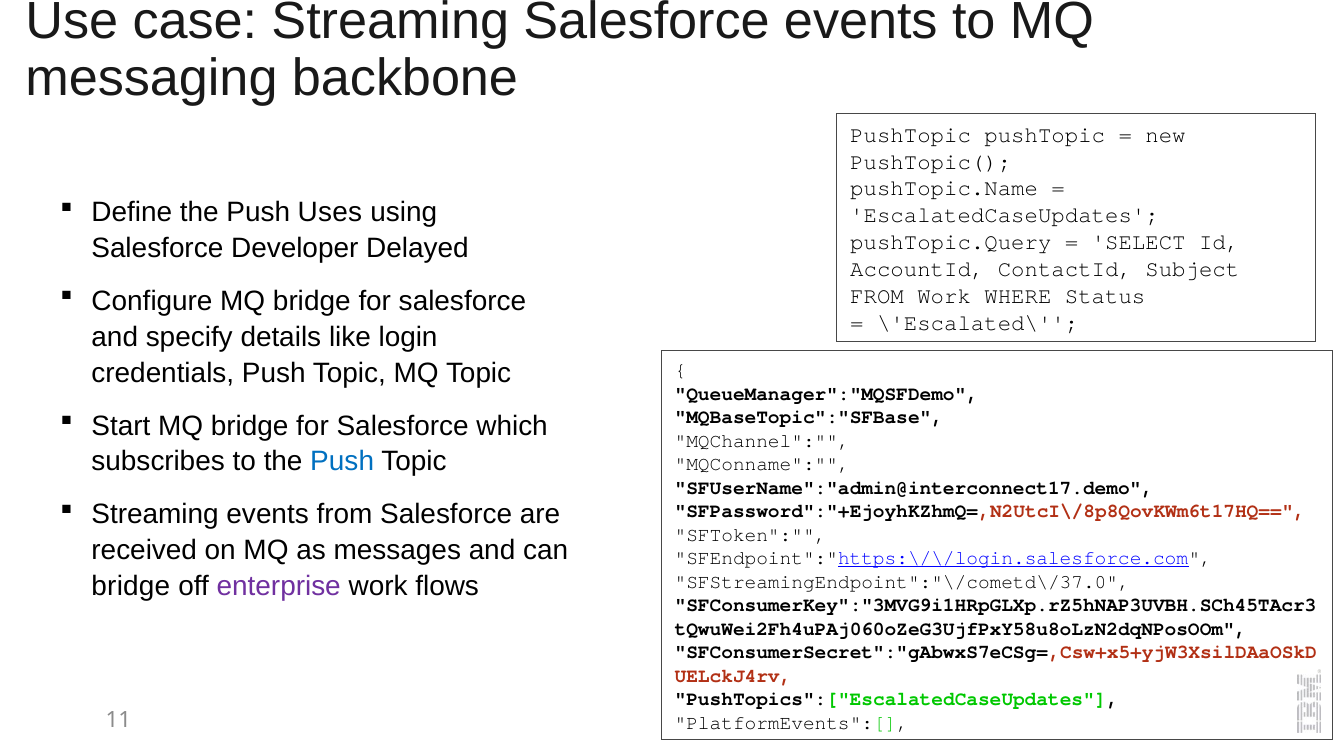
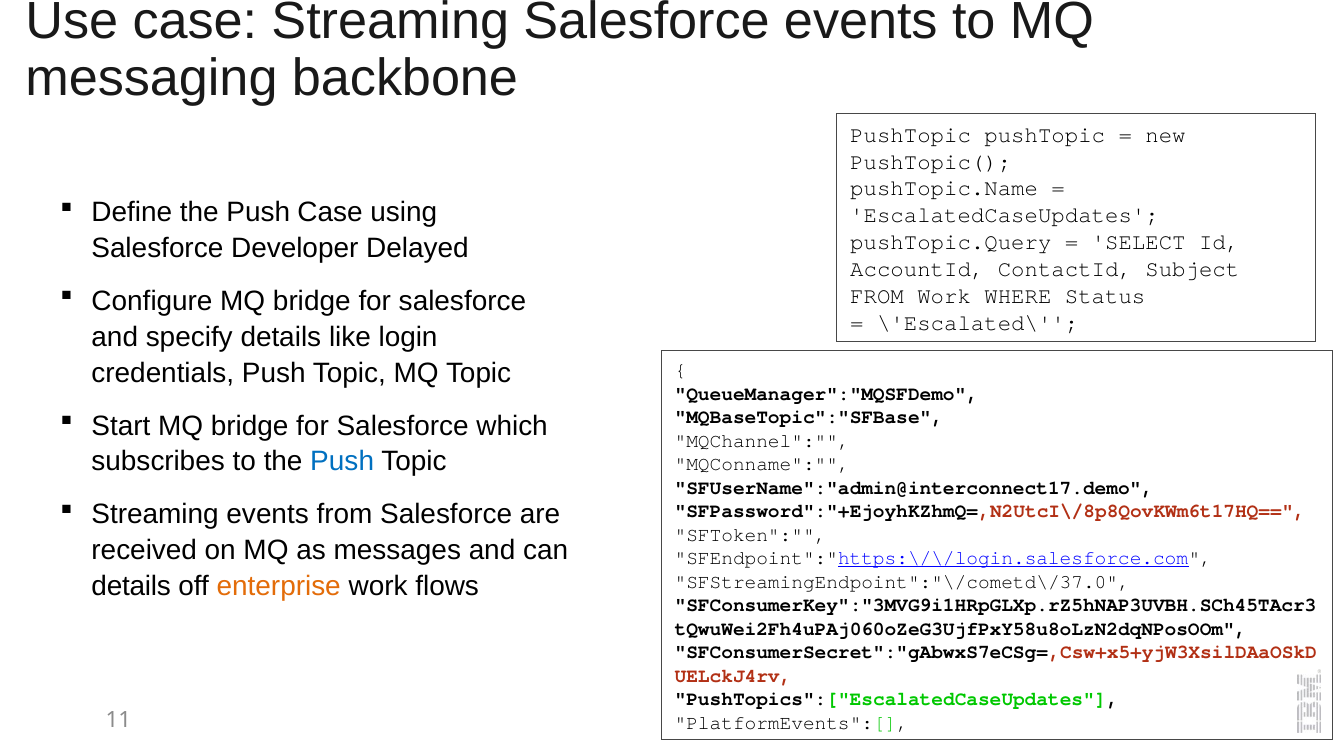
Push Uses: Uses -> Case (330, 212)
bridge: bridge -> details (131, 586)
enterprise colour: purple -> orange (279, 586)
